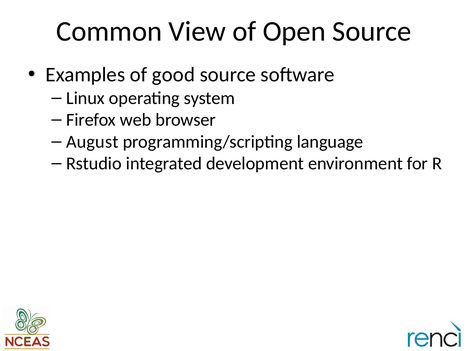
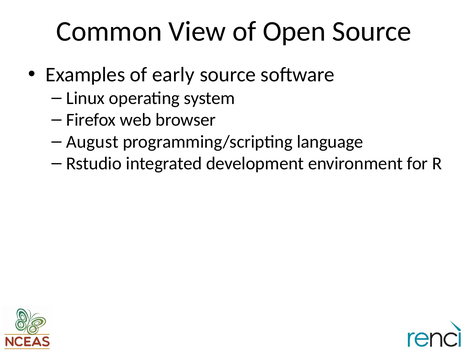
good: good -> early (173, 75)
